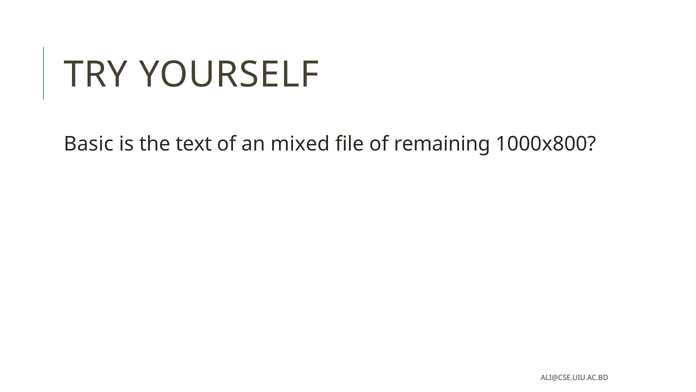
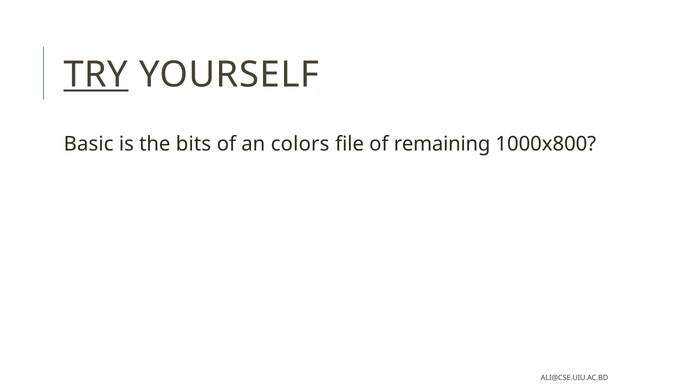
TRY underline: none -> present (96, 75)
text: text -> bits (194, 144)
mixed: mixed -> colors (300, 144)
